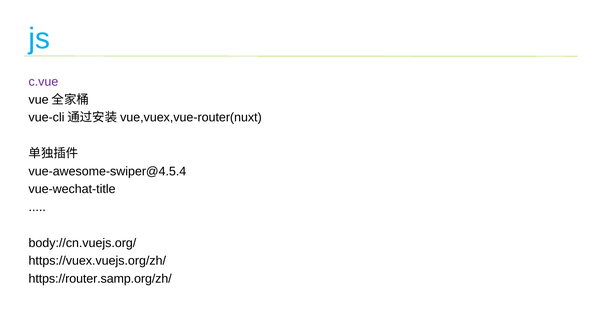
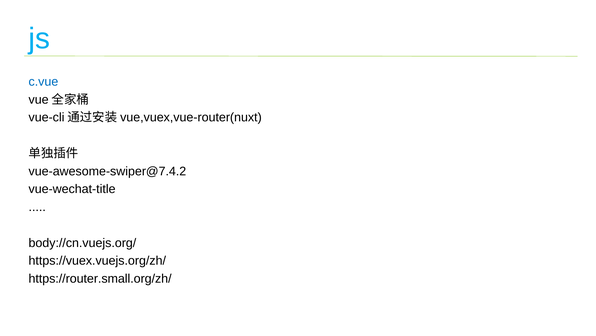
c.vue colour: purple -> blue (43, 81)
vue-awesome-swiper@4.5.4: vue-awesome-swiper@4.5.4 -> vue-awesome-swiper@7.4.2 (107, 171)
https://router.samp.org/zh/: https://router.samp.org/zh/ -> https://router.small.org/zh/ (100, 278)
